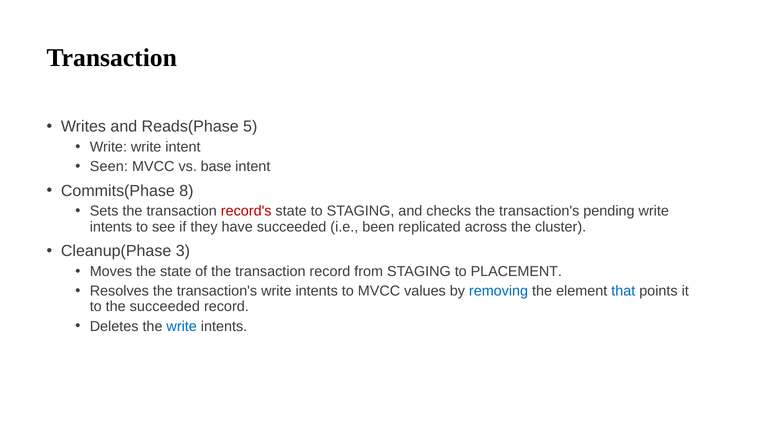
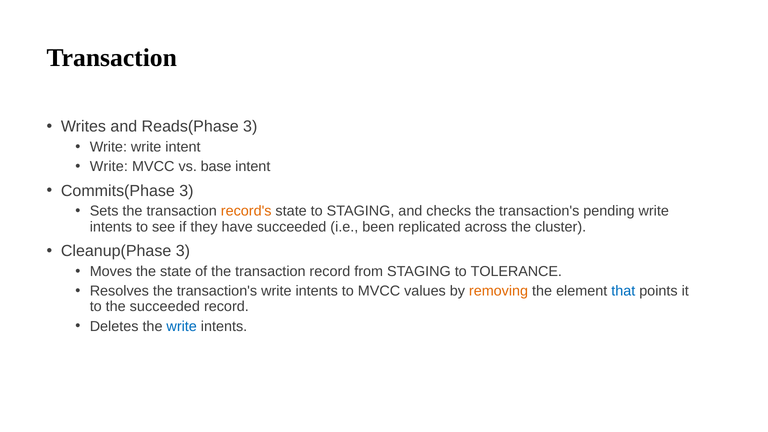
Reads(Phase 5: 5 -> 3 (250, 126)
Seen: Seen -> Write (109, 166)
Commits(Phase 8: 8 -> 3 (186, 191)
record's colour: red -> orange (246, 211)
PLACEMENT: PLACEMENT -> TOLERANCE (516, 272)
removing colour: blue -> orange (499, 291)
